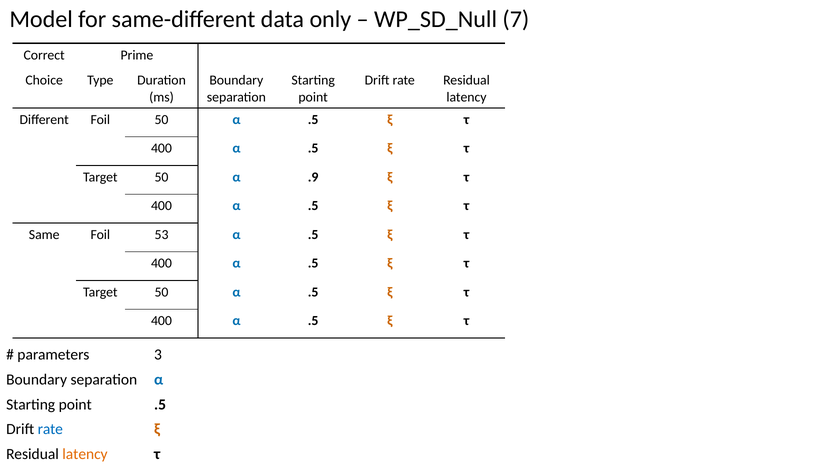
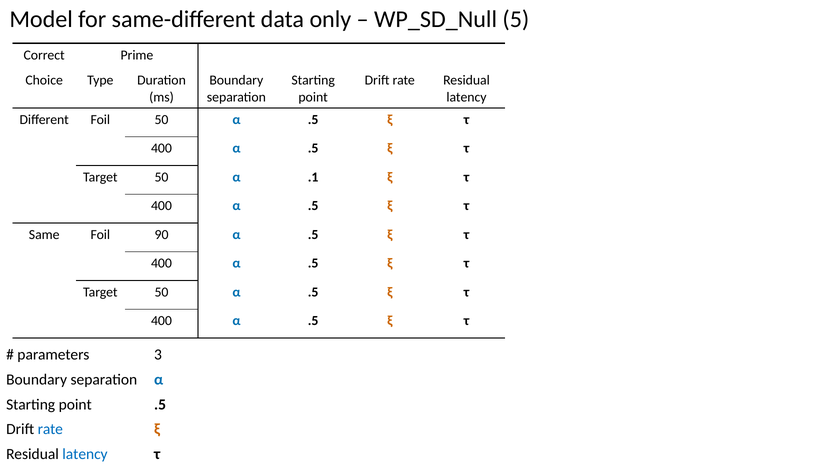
7: 7 -> 5 (516, 19)
.9: .9 -> .1 (313, 177)
53: 53 -> 90 (162, 235)
latency colour: orange -> blue (85, 454)
